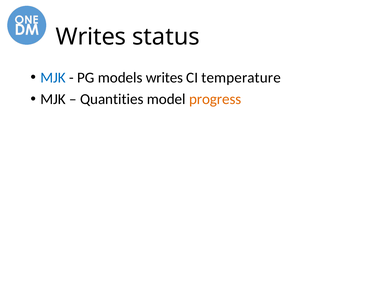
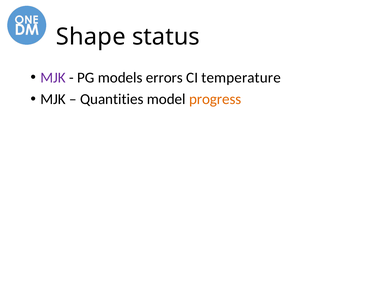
Writes: Writes -> Shape (91, 37)
MJK colour: blue -> purple (53, 78)
models writes: writes -> errors (164, 78)
